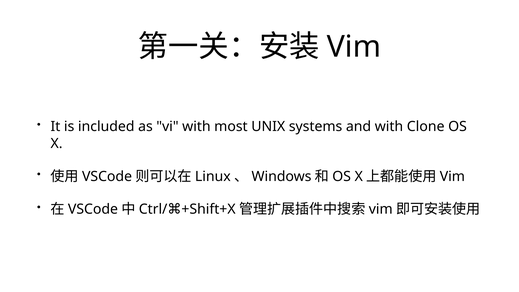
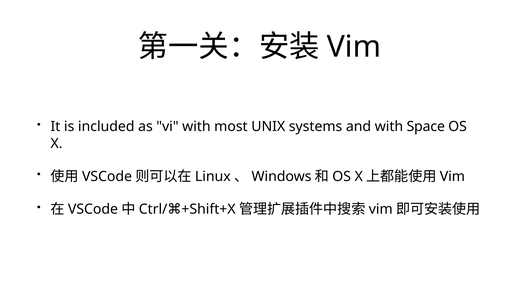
Clone: Clone -> Space (426, 127)
